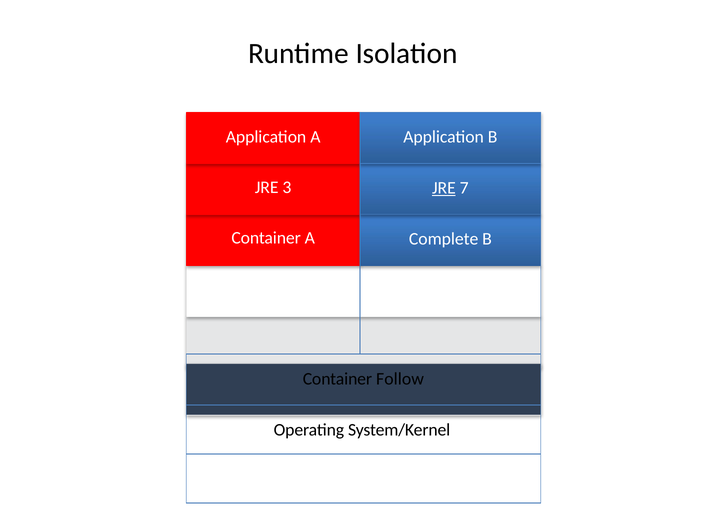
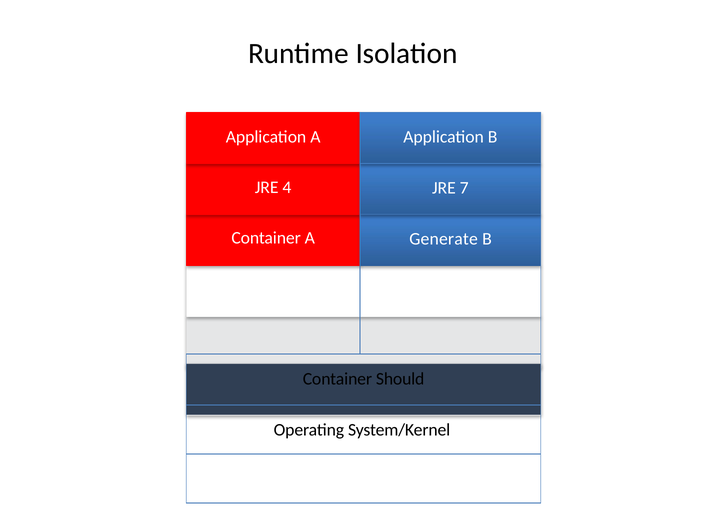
3: 3 -> 4 (287, 188)
JRE underline: present -> none (444, 188)
Complete: Complete -> Generate (444, 239)
Follow: Follow -> Should (400, 379)
